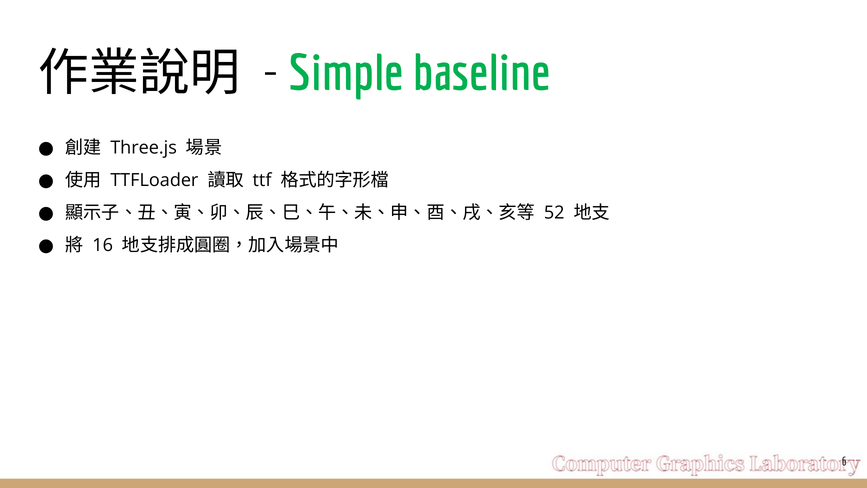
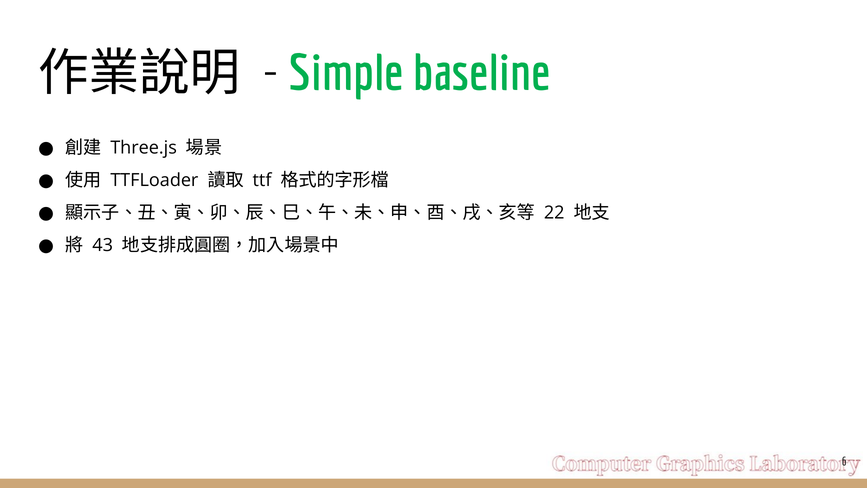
52: 52 -> 22 (554, 213)
16: 16 -> 43 (103, 245)
